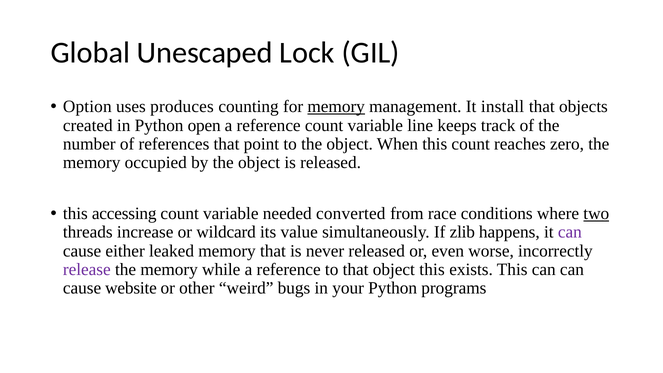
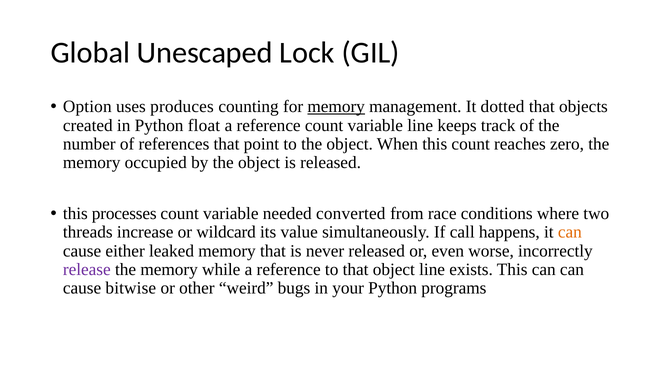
install: install -> dotted (503, 107)
open: open -> float (204, 125)
accessing: accessing -> processes (124, 214)
two underline: present -> none (596, 214)
zlib: zlib -> call (462, 232)
can colour: purple -> orange (570, 232)
object this: this -> line (432, 269)
website: website -> bitwise (131, 288)
